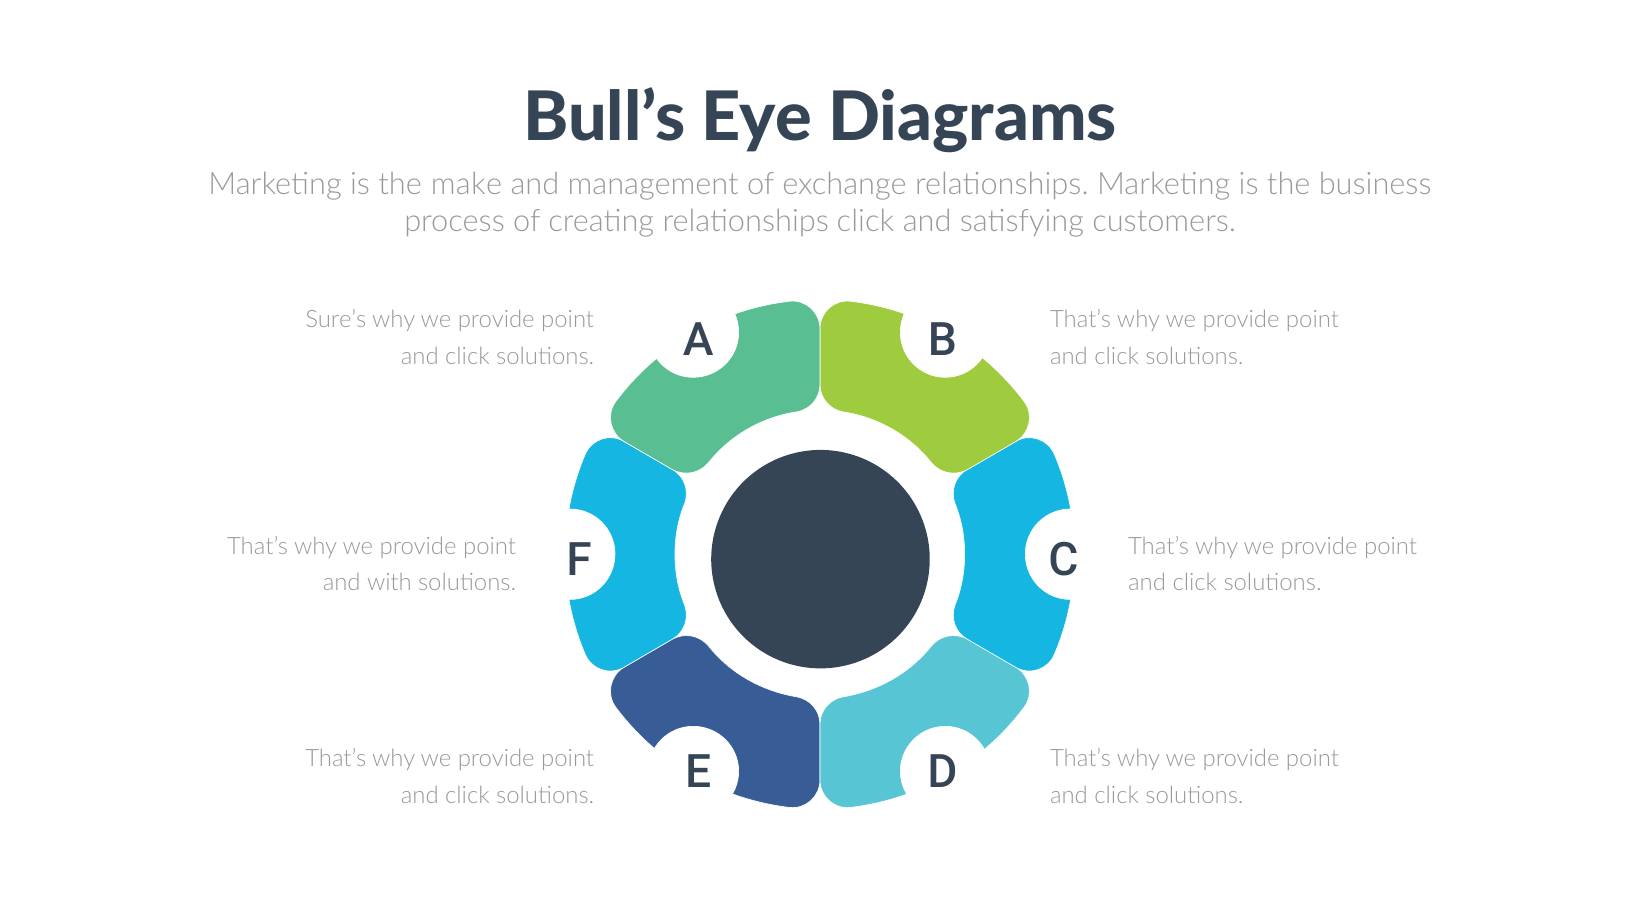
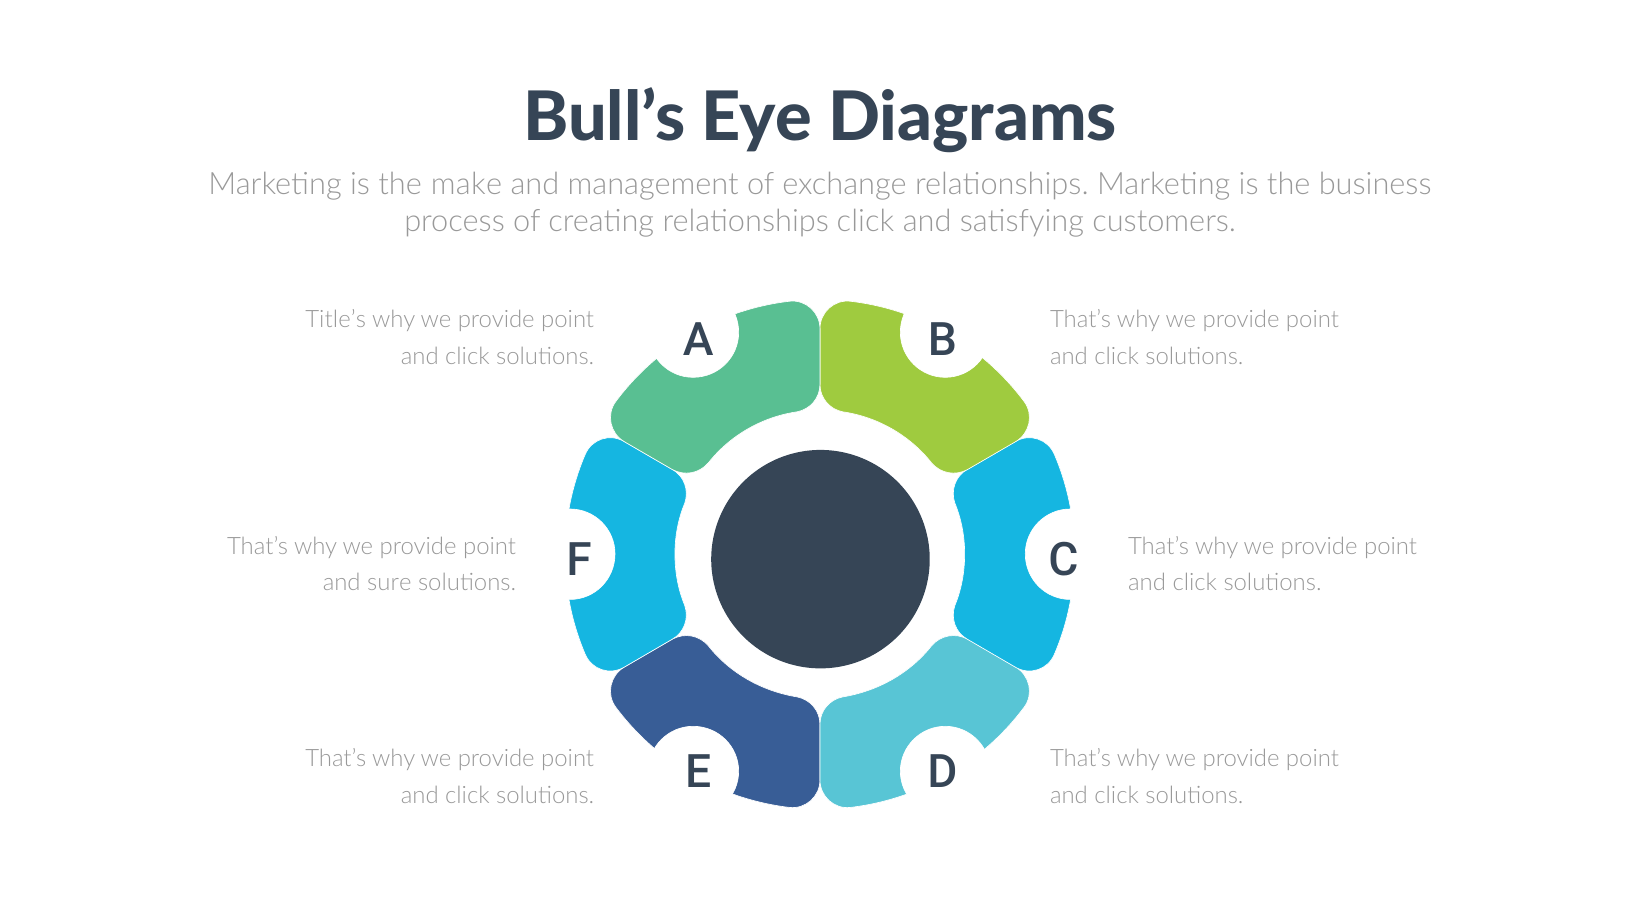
Sure’s: Sure’s -> Title’s (336, 320)
with: with -> sure (389, 583)
